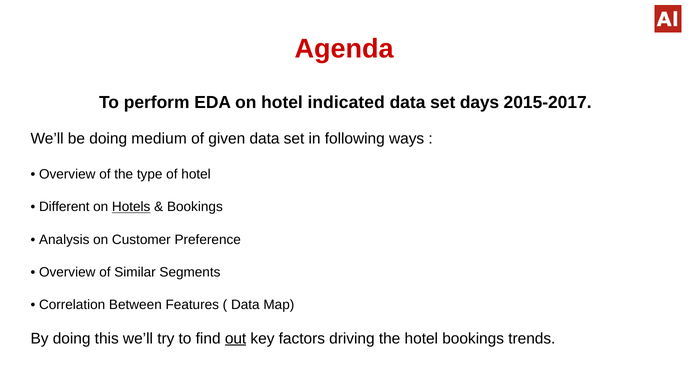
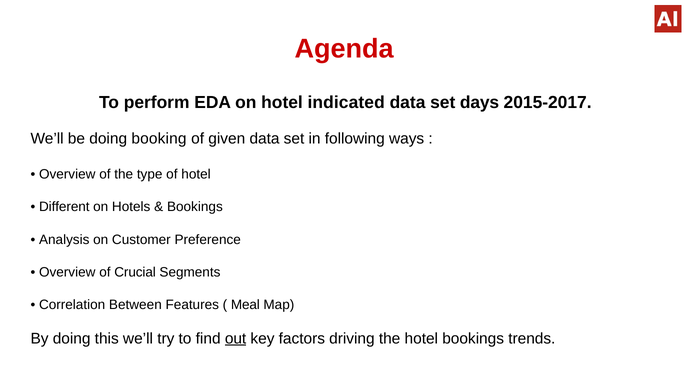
medium: medium -> booking (159, 138)
Hotels underline: present -> none (131, 207)
Similar: Similar -> Crucial (135, 272)
Data: Data -> Meal (245, 304)
